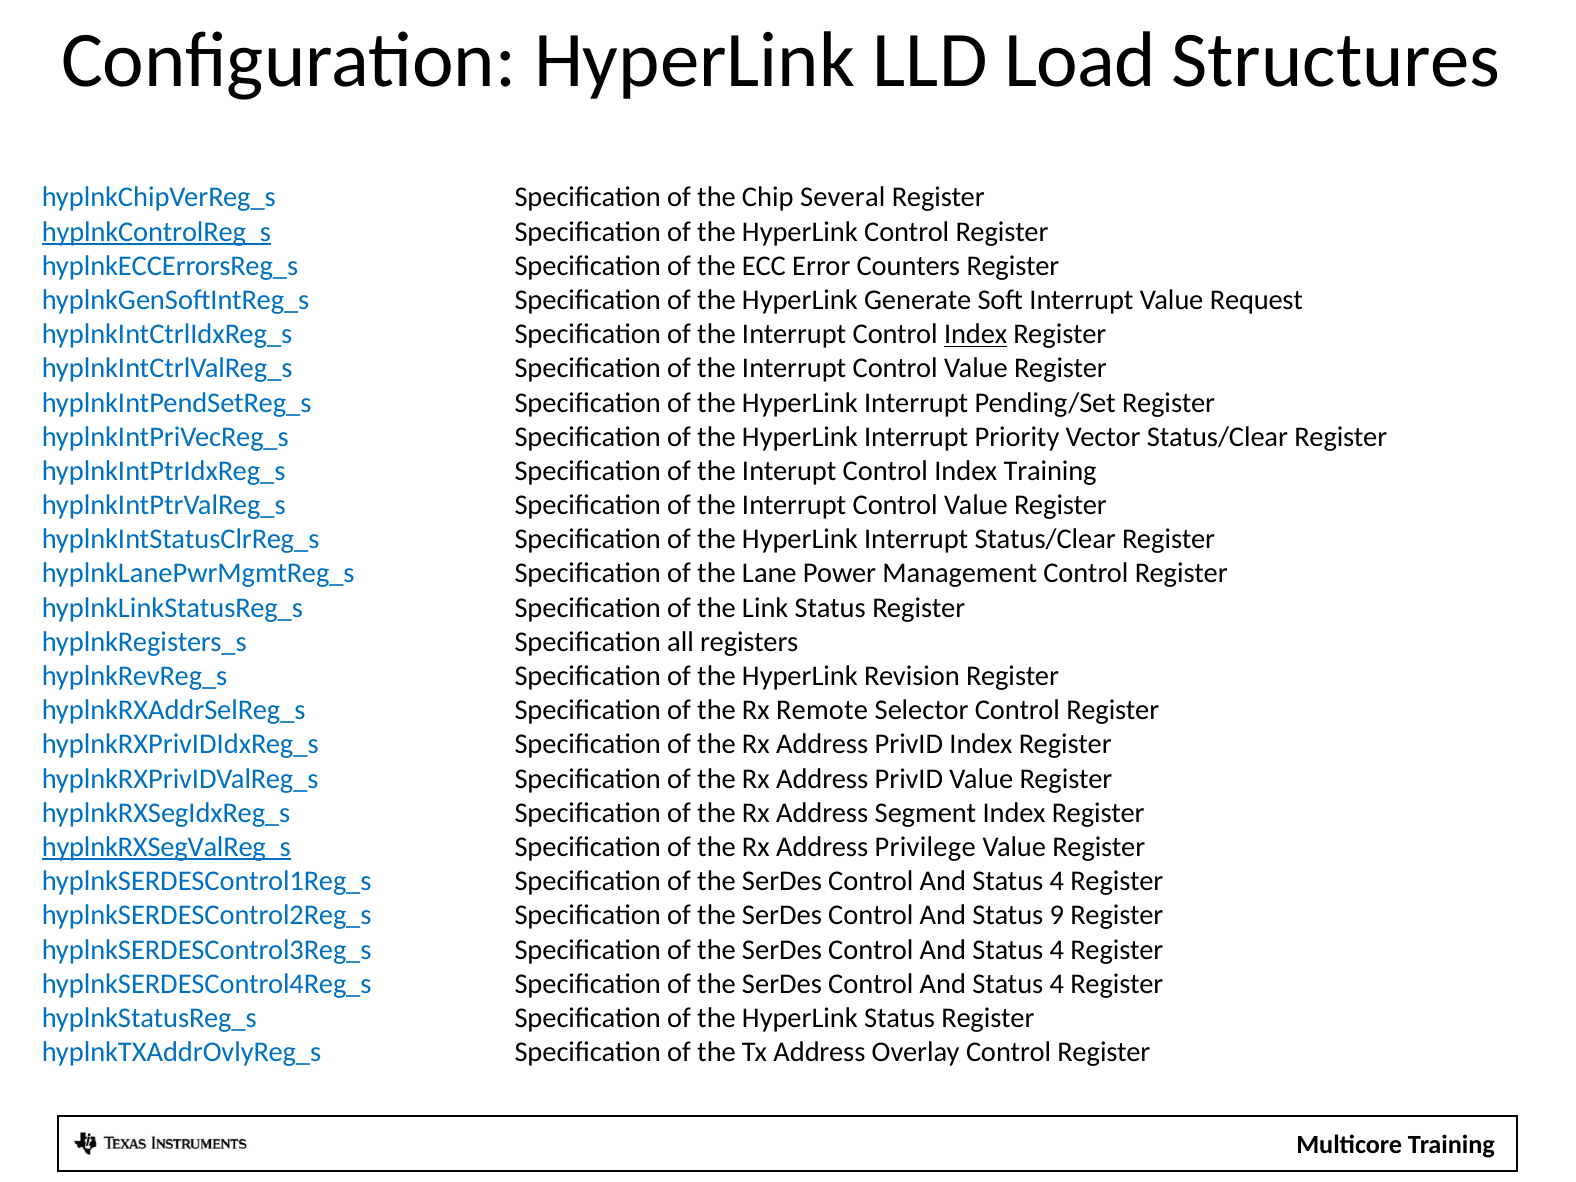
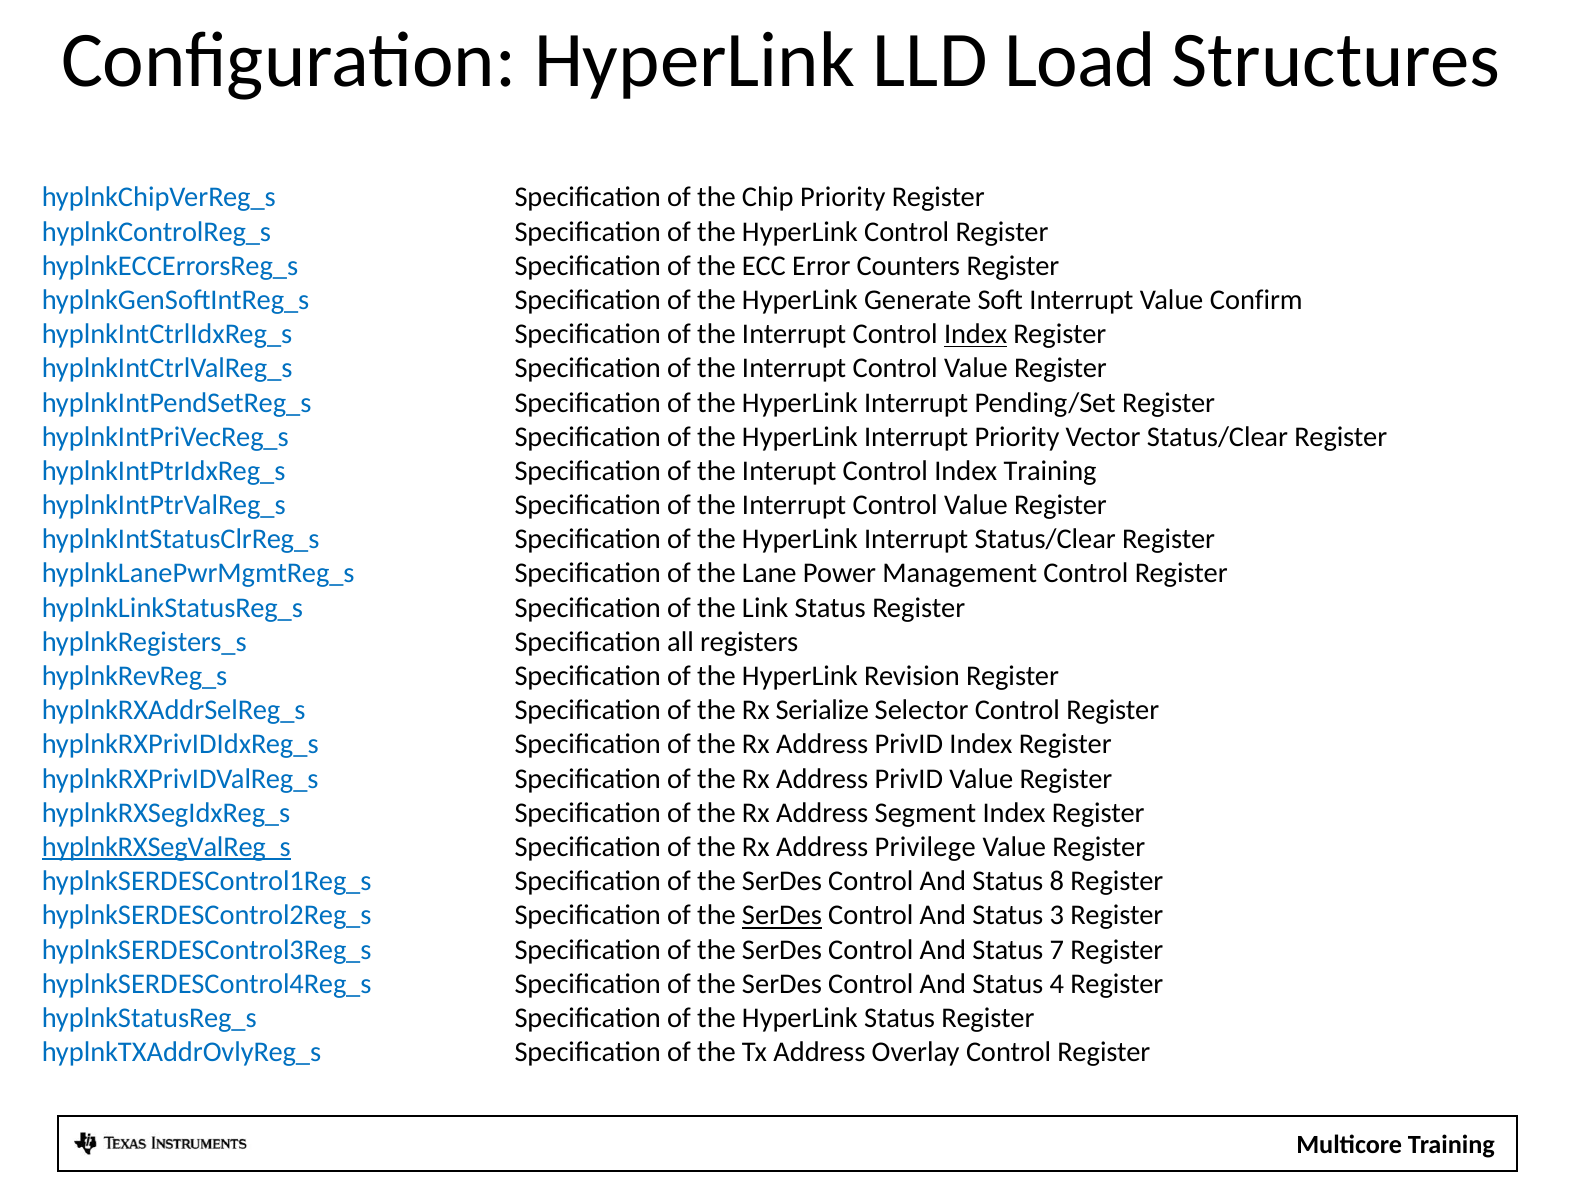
Chip Several: Several -> Priority (843, 198)
hyplnkControlReg_s underline: present -> none (156, 232)
Request: Request -> Confirm (1256, 300)
Remote: Remote -> Serialize (822, 710)
4: 4 -> 8 (1057, 881)
SerDes underline: none -> present (782, 915)
9: 9 -> 3 (1057, 915)
4: 4 -> 7 (1057, 950)
